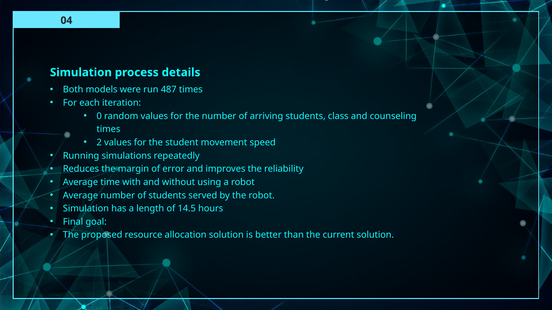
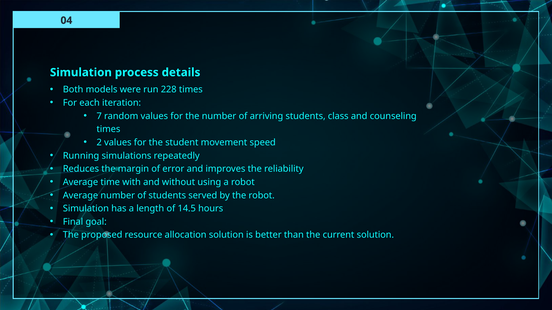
487: 487 -> 228 (169, 90)
0: 0 -> 7 (99, 116)
